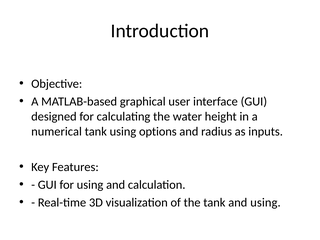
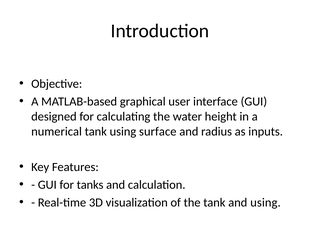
options: options -> surface (158, 131)
for using: using -> tanks (90, 185)
